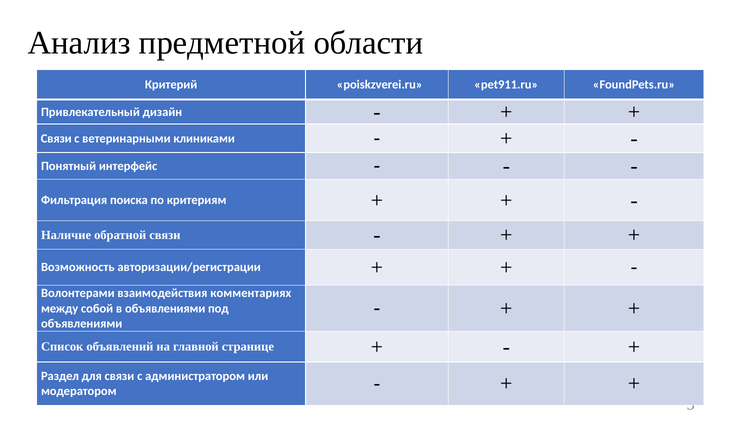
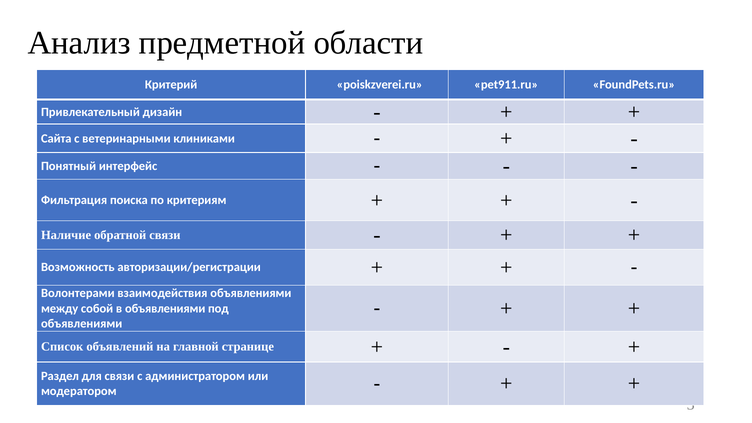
Связи: Связи -> Сайта (56, 138)
взаимодействия комментариях: комментариях -> объявлениями (251, 293)
